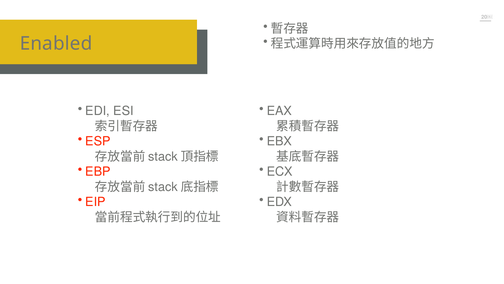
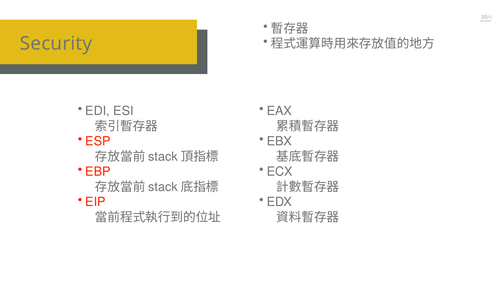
Enabled: Enabled -> Security (56, 44)
